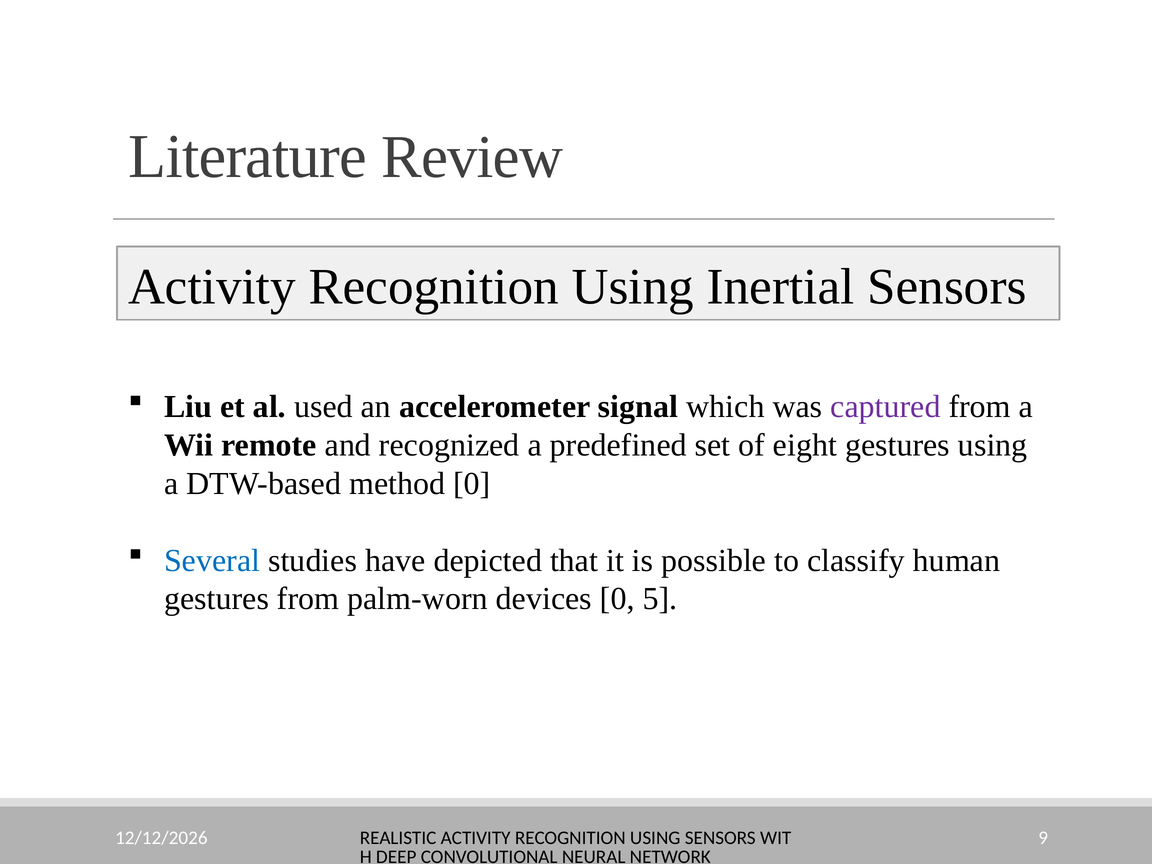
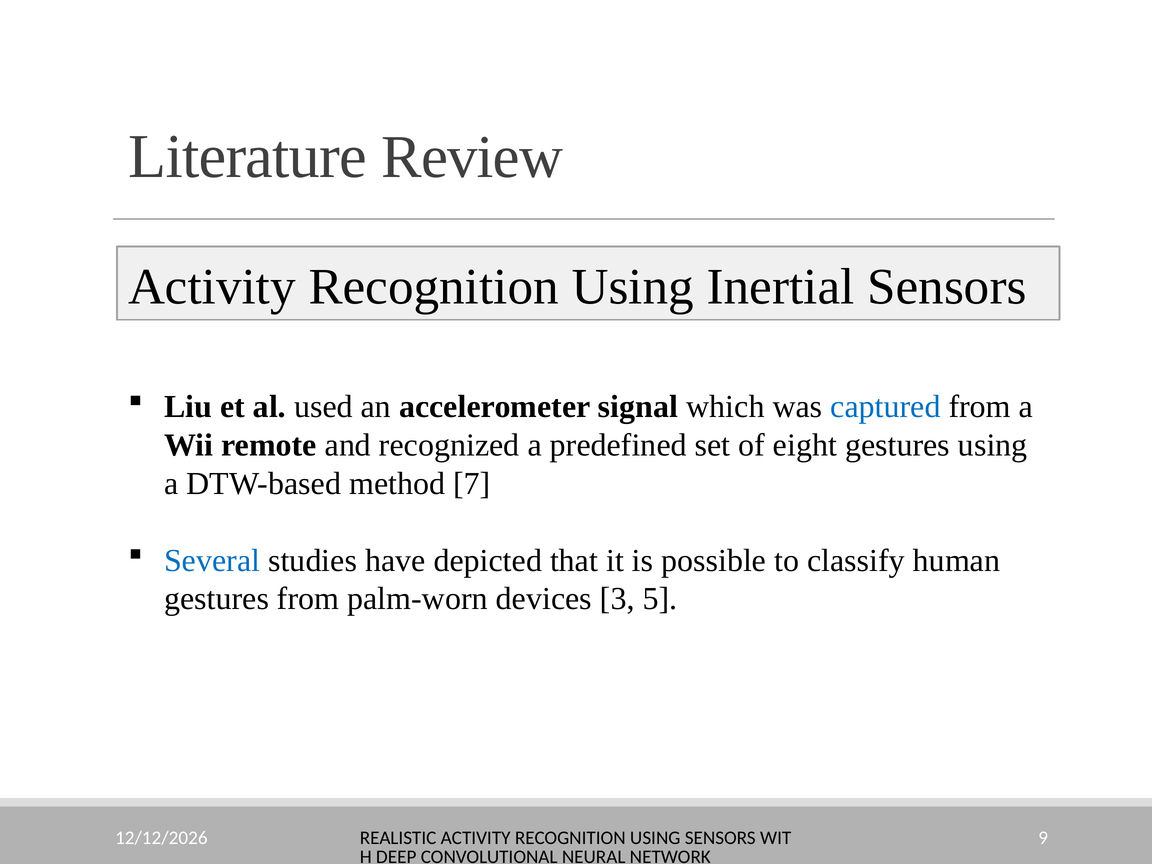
captured colour: purple -> blue (886, 407)
method 0: 0 -> 7 (472, 484)
devices 0: 0 -> 3 (617, 599)
